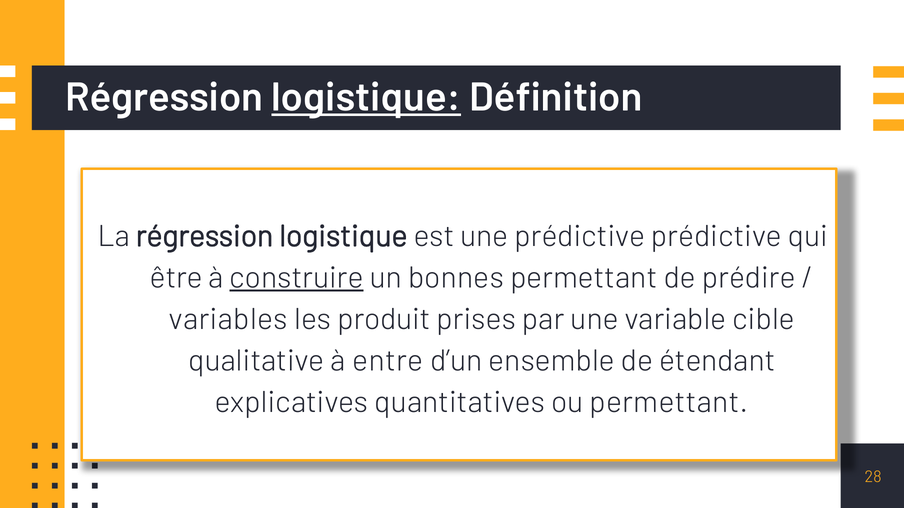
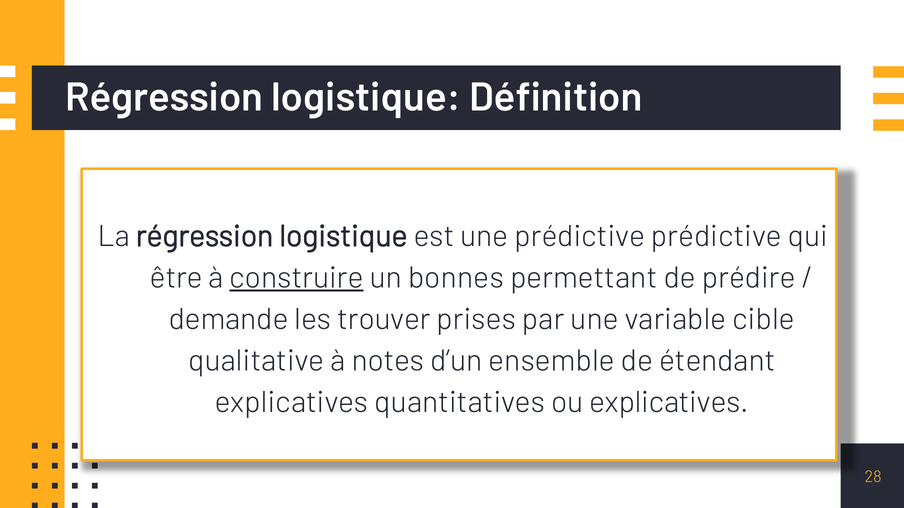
logistique underline: present -> none (366, 98)
variables: variables -> demande (229, 320)
produit: produit -> trouver (384, 320)
entre: entre -> notes (388, 361)
ou permettant: permettant -> explicatives (669, 403)
